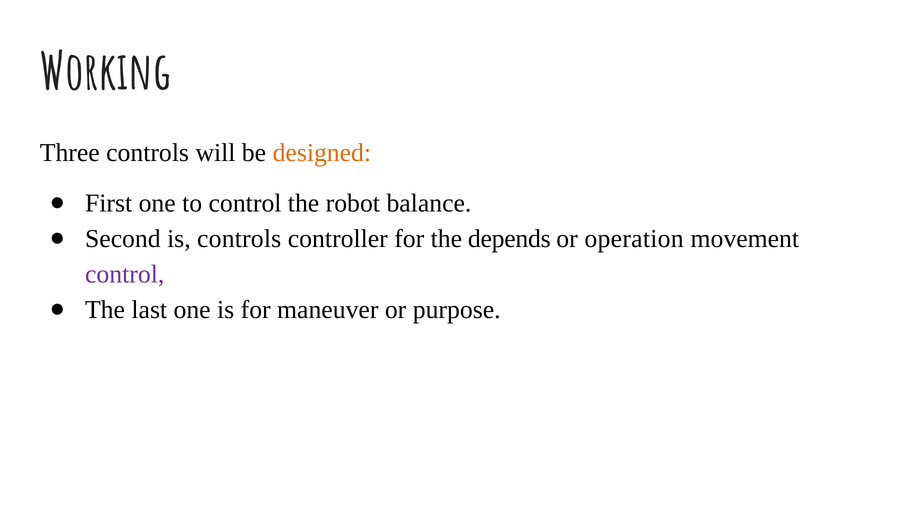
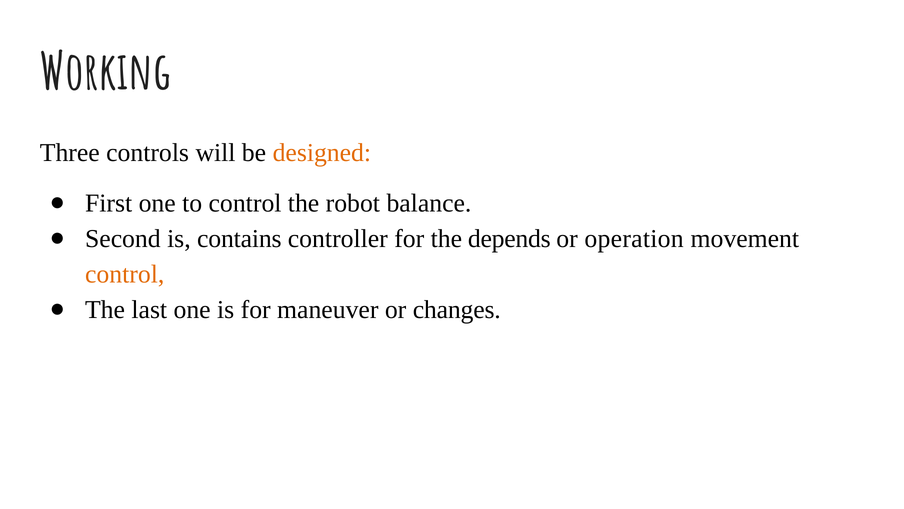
is controls: controls -> contains (239, 239)
control colour: purple -> orange (125, 274)
purpose: purpose -> changes (457, 310)
